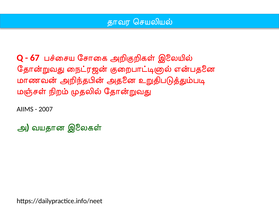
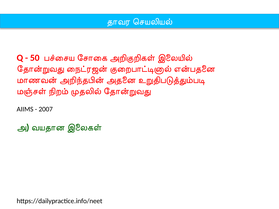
67: 67 -> 50 (35, 58)
